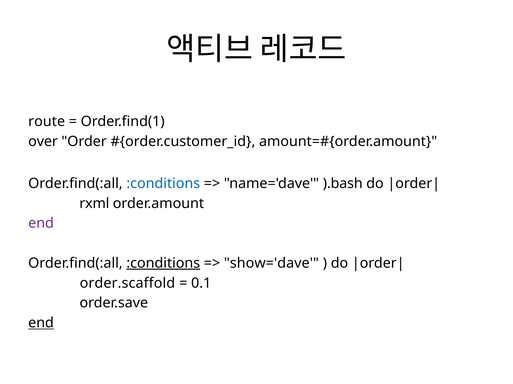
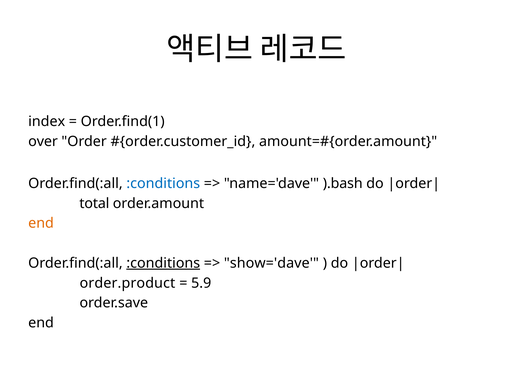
route: route -> index (47, 122)
rxml: rxml -> total (94, 204)
end colour: purple -> orange (41, 224)
order.scaffold: order.scaffold -> order.product (127, 284)
0.1: 0.1 -> 5.9 (201, 284)
end underline: present -> none (41, 323)
